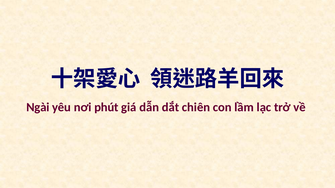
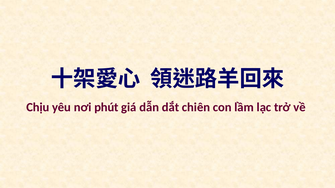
Ngài: Ngài -> Chịu (38, 107)
